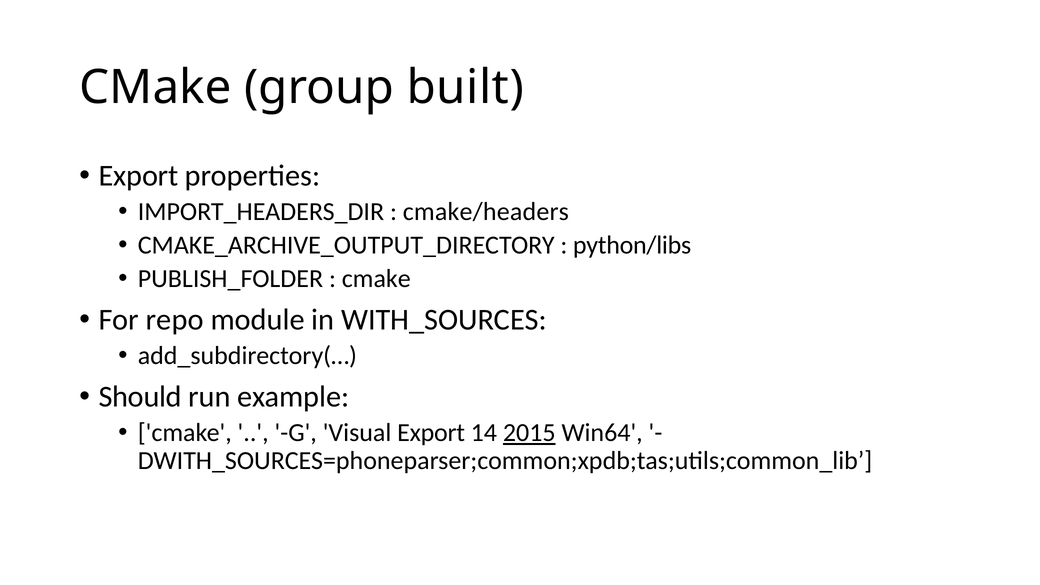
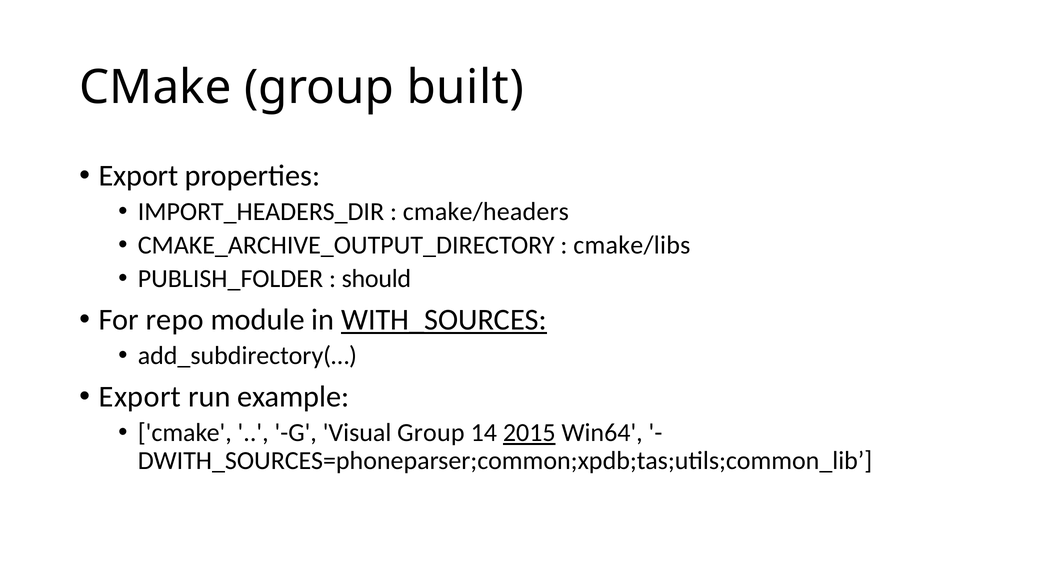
python/libs: python/libs -> cmake/libs (632, 245)
cmake: cmake -> should (376, 279)
WITH_SOURCES underline: none -> present (444, 320)
Should: Should -> Export (140, 397)
Visual Export: Export -> Group (431, 433)
